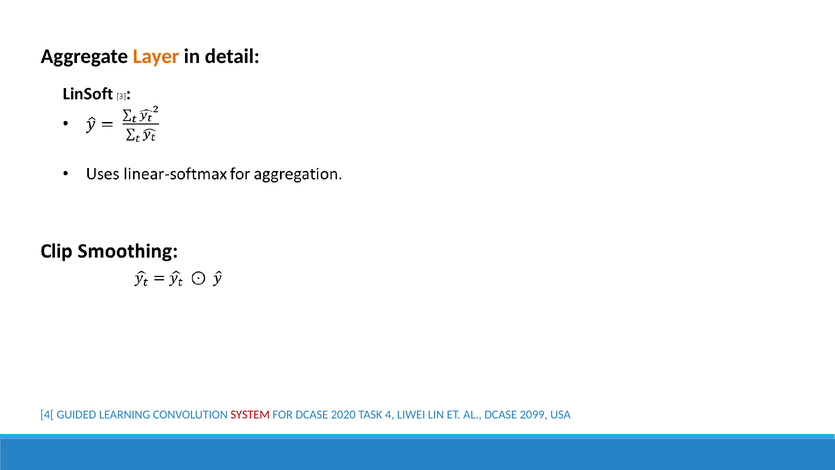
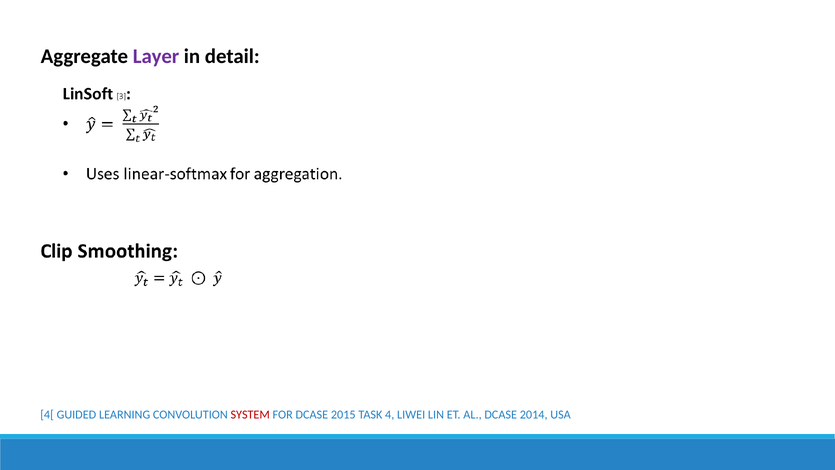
Layer colour: orange -> purple (156, 56)
2020: 2020 -> 2015 (343, 414)
2099: 2099 -> 2014 (534, 414)
